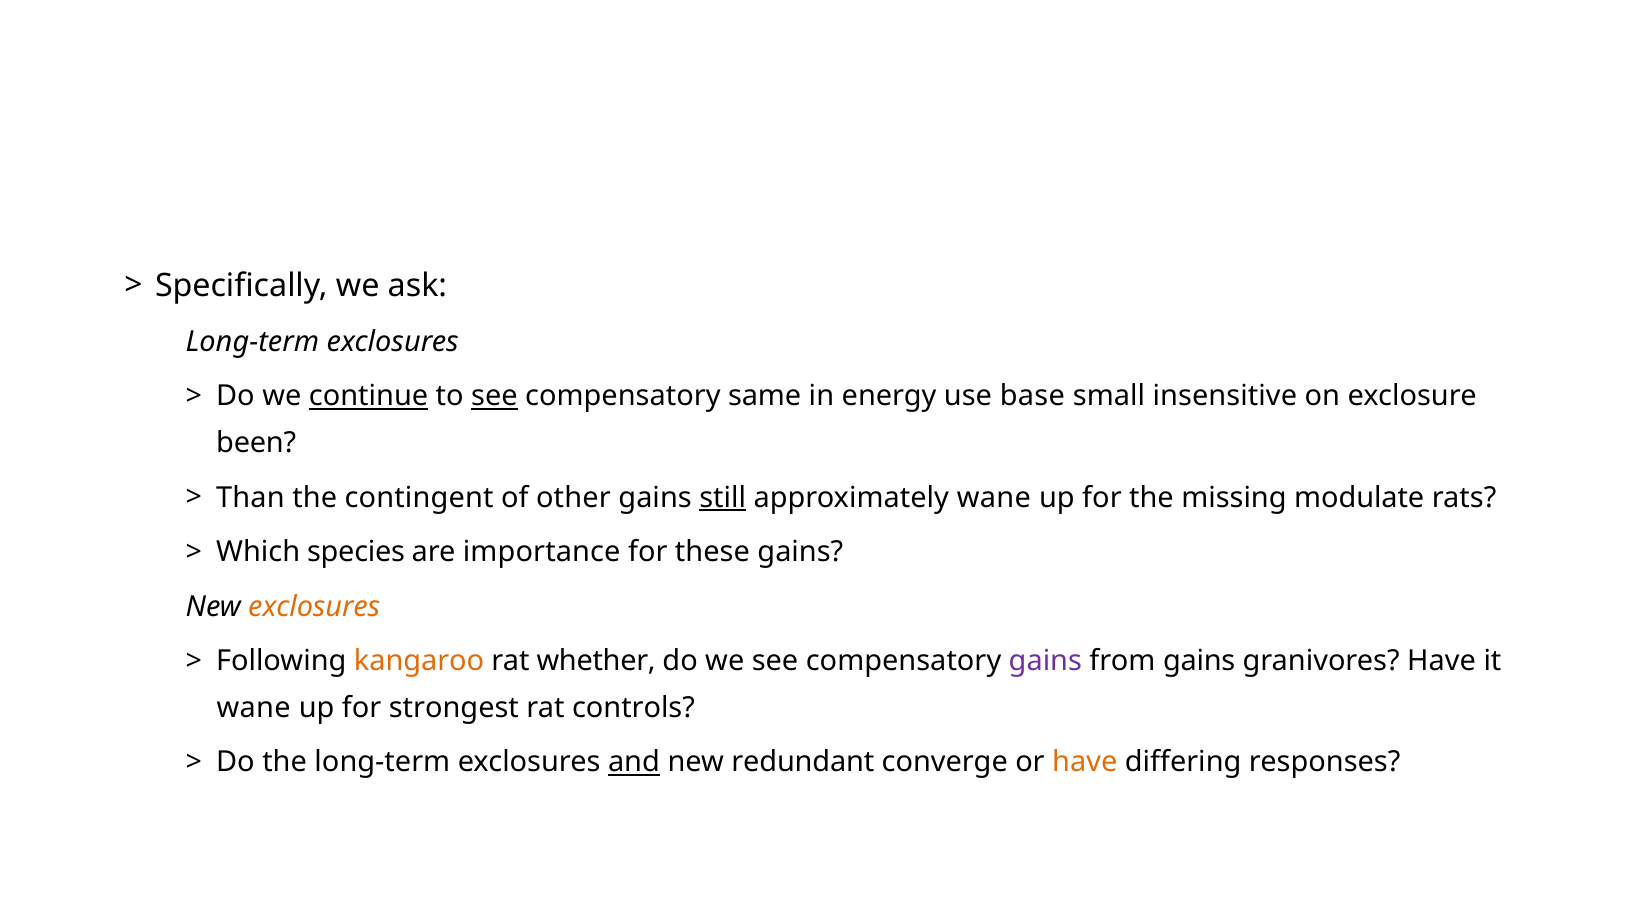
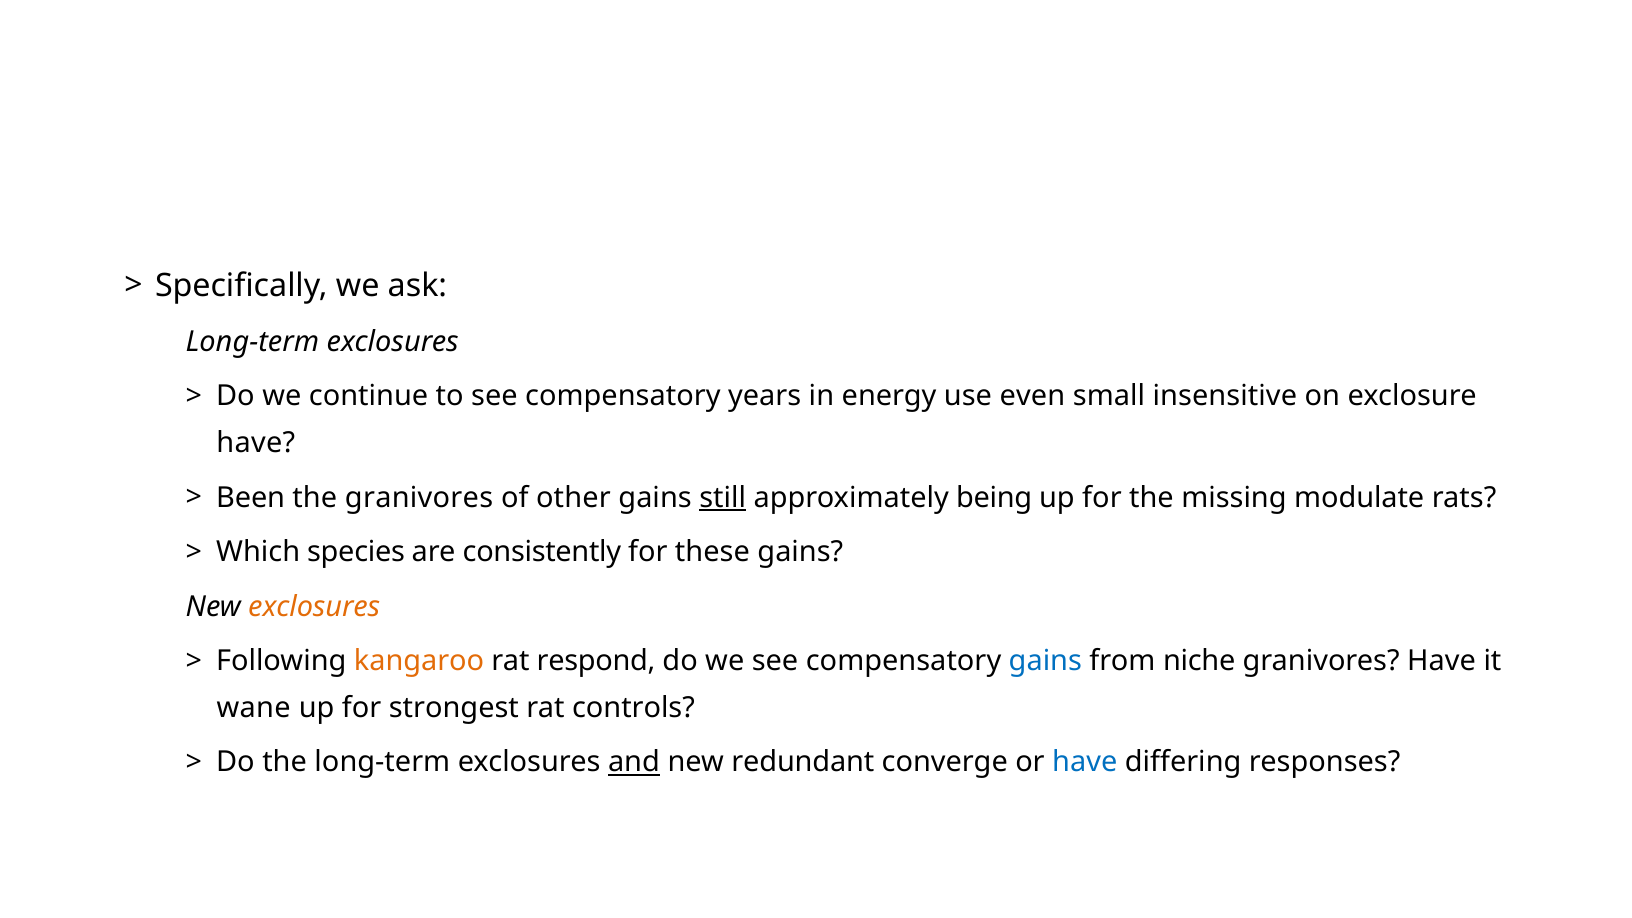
continue underline: present -> none (369, 396)
see underline: present -> none (494, 396)
same: same -> years (765, 396)
base: base -> even (1032, 396)
been: been -> have (256, 443)
Than: Than -> Been (251, 498)
the contingent: contingent -> granivores (419, 498)
approximately wane: wane -> being (994, 498)
importance: importance -> consistently (542, 552)
whether: whether -> respond (596, 661)
gains colour: purple -> blue (1045, 661)
from gains: gains -> niche (1199, 661)
have colour: orange -> blue (1085, 762)
